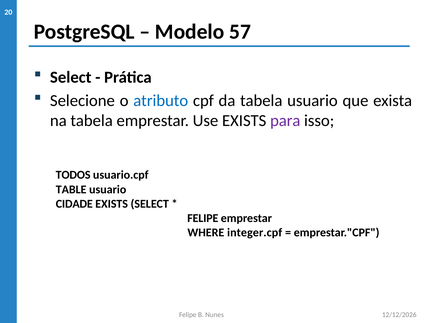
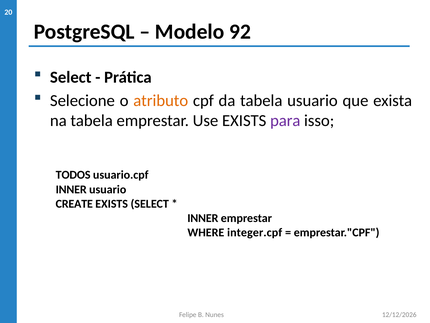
57: 57 -> 92 (240, 32)
atributo colour: blue -> orange (161, 101)
TABLE: TABLE -> INNER (71, 189)
CIDADE: CIDADE -> CREATE (74, 203)
FELIPE: FELIPE -> INNER (203, 218)
